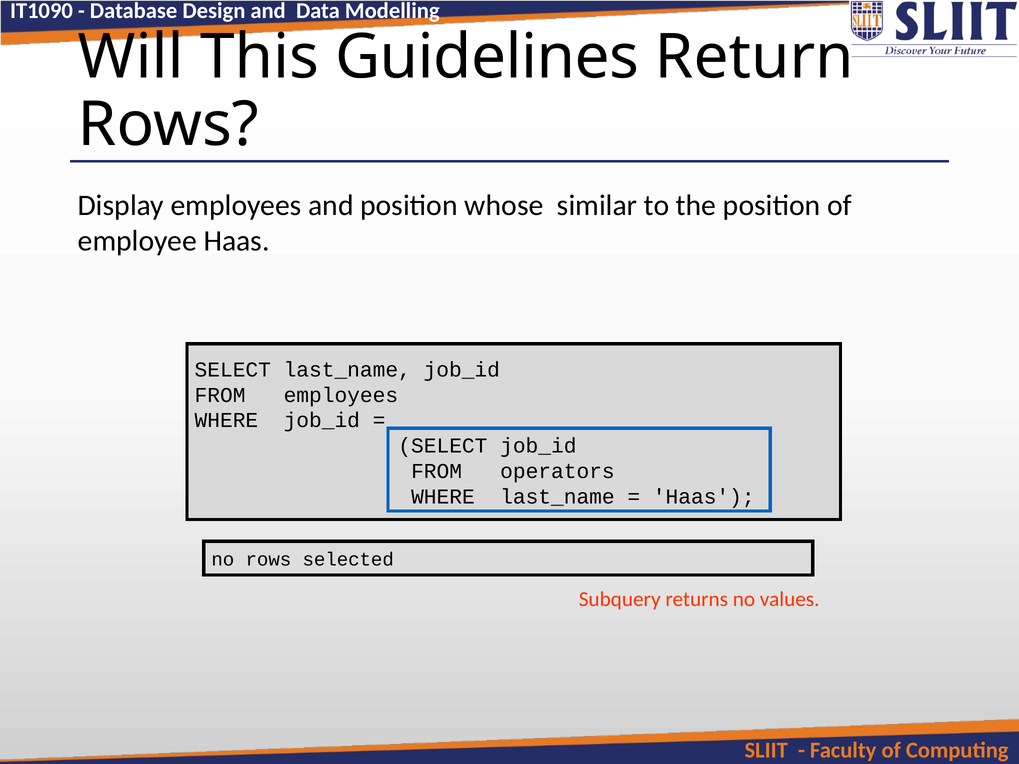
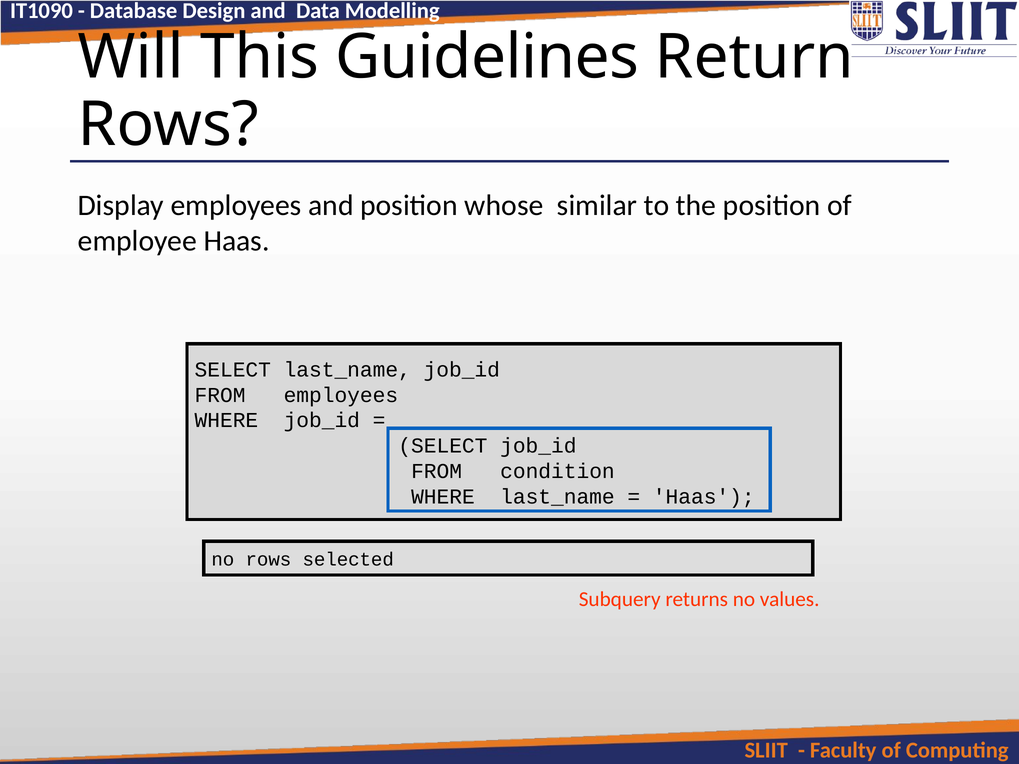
operators: operators -> condition (557, 472)
